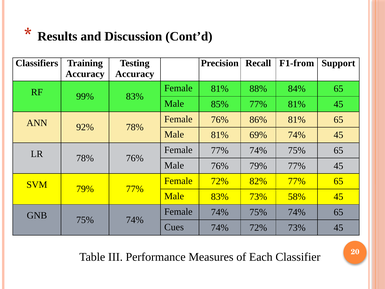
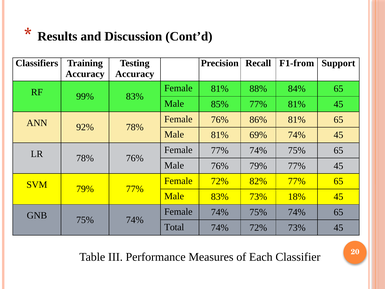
58%: 58% -> 18% (297, 197)
Cues: Cues -> Total (174, 227)
